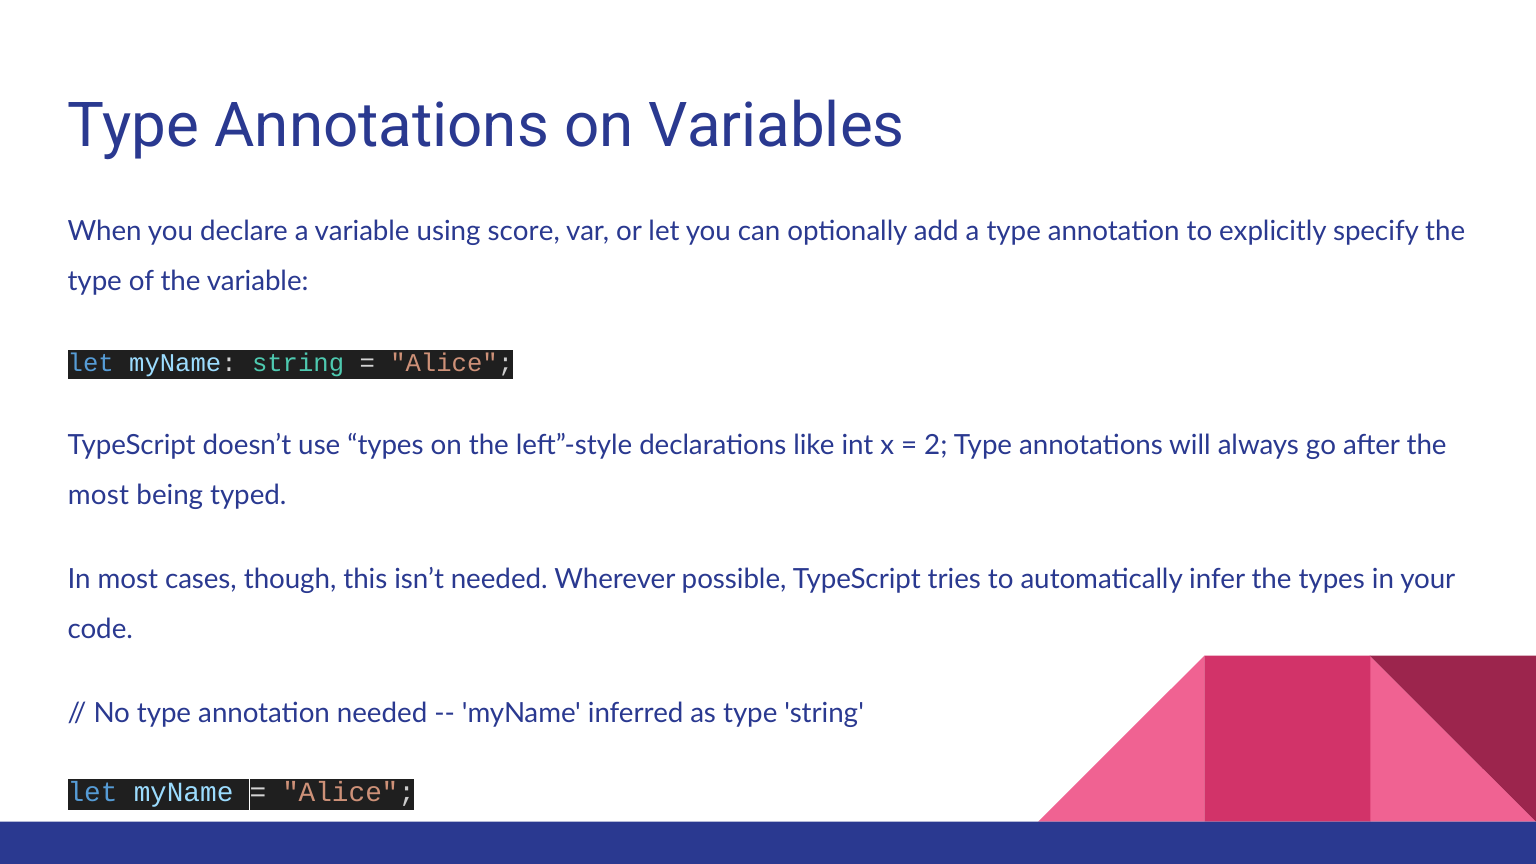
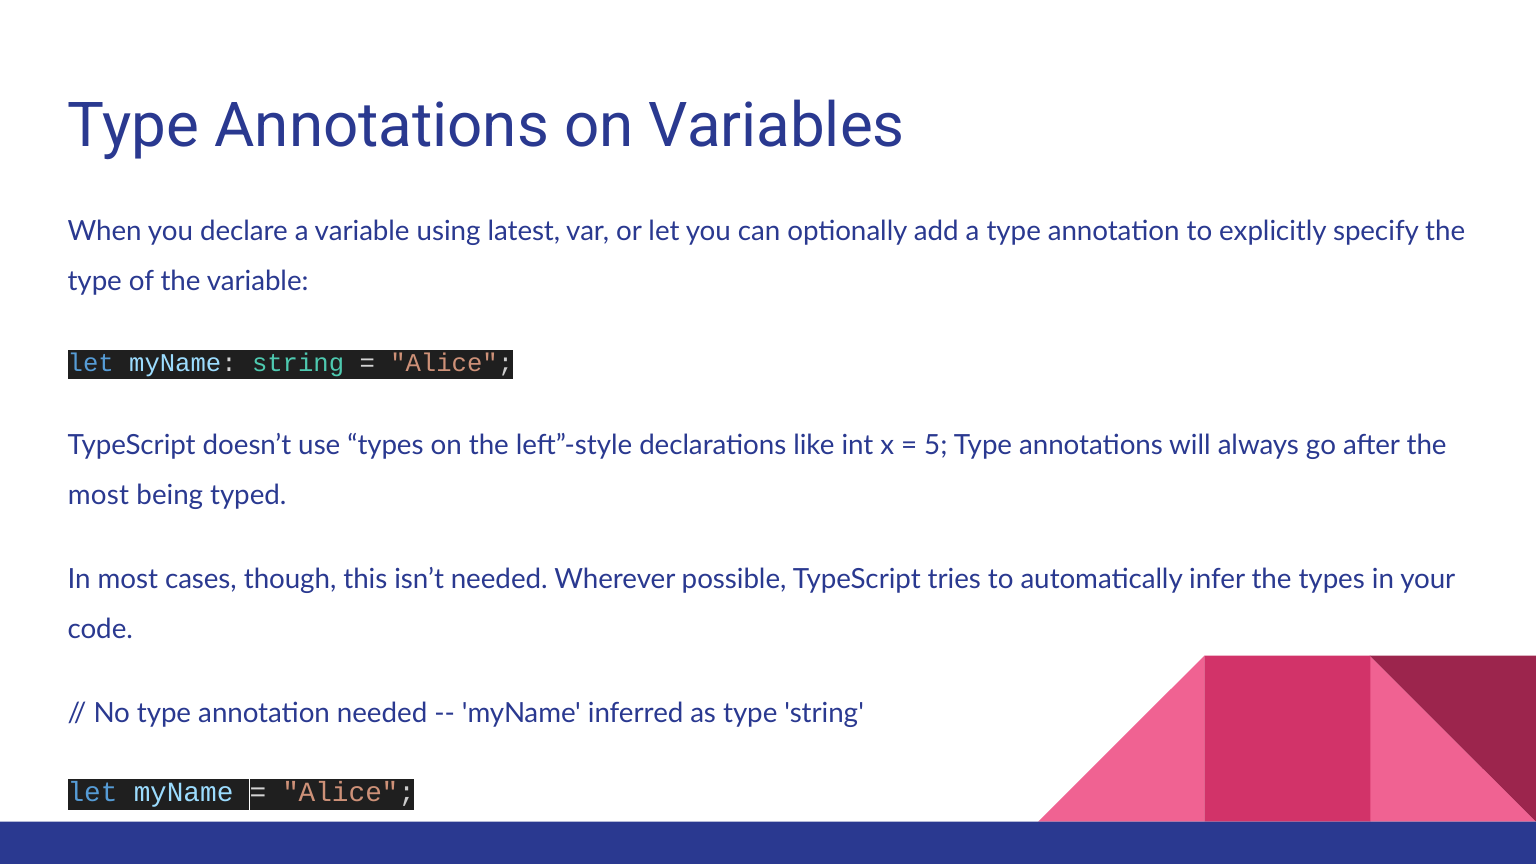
score: score -> latest (524, 232)
2: 2 -> 5 (936, 446)
